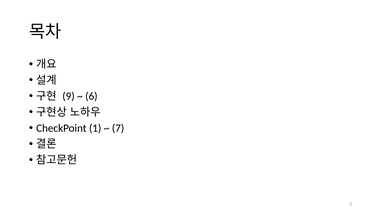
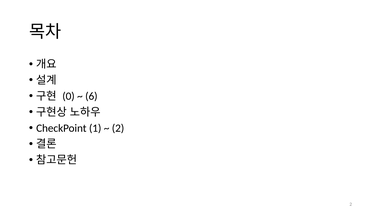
9: 9 -> 0 (69, 96)
7: 7 -> 2 (118, 128)
